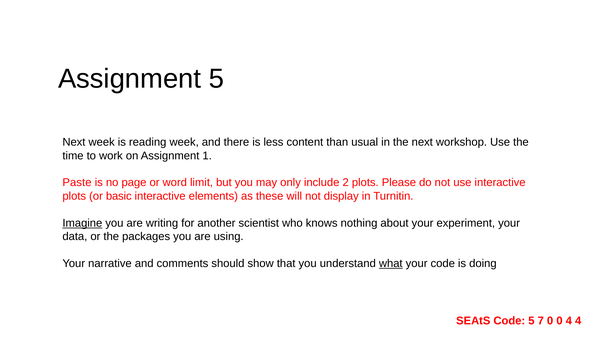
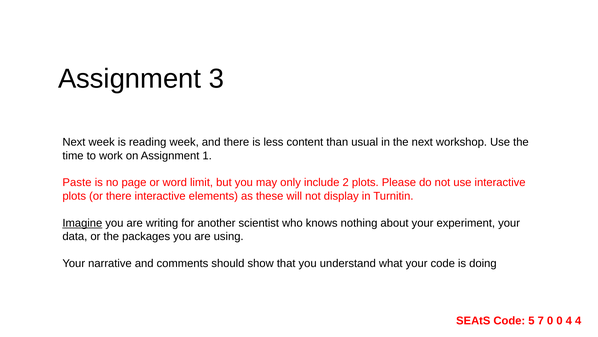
Assignment 5: 5 -> 3 (216, 79)
or basic: basic -> there (119, 196)
what underline: present -> none (391, 263)
